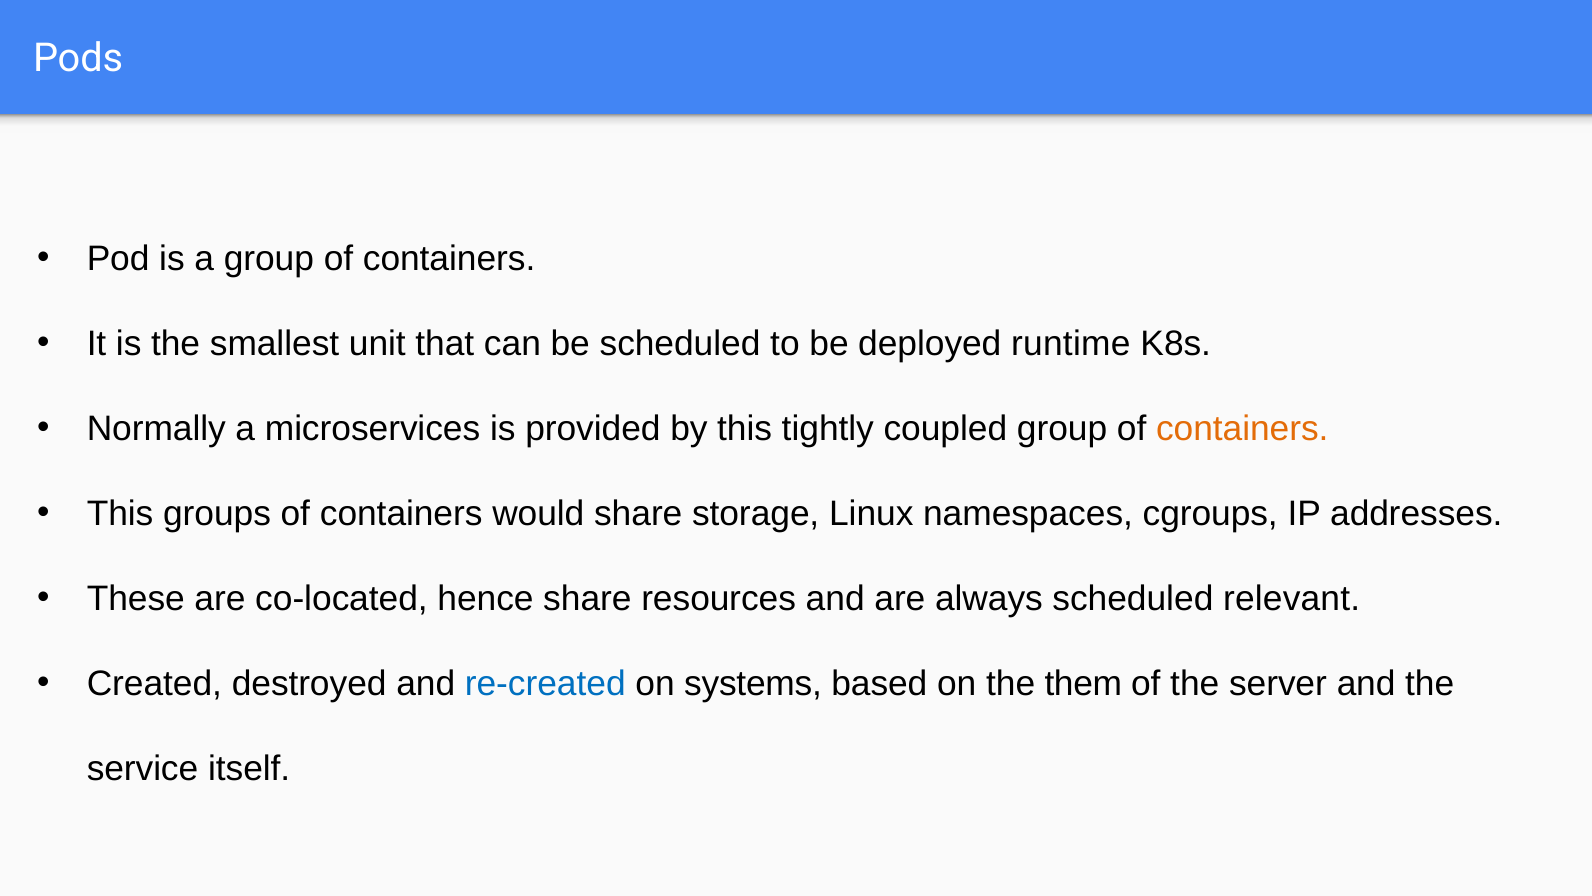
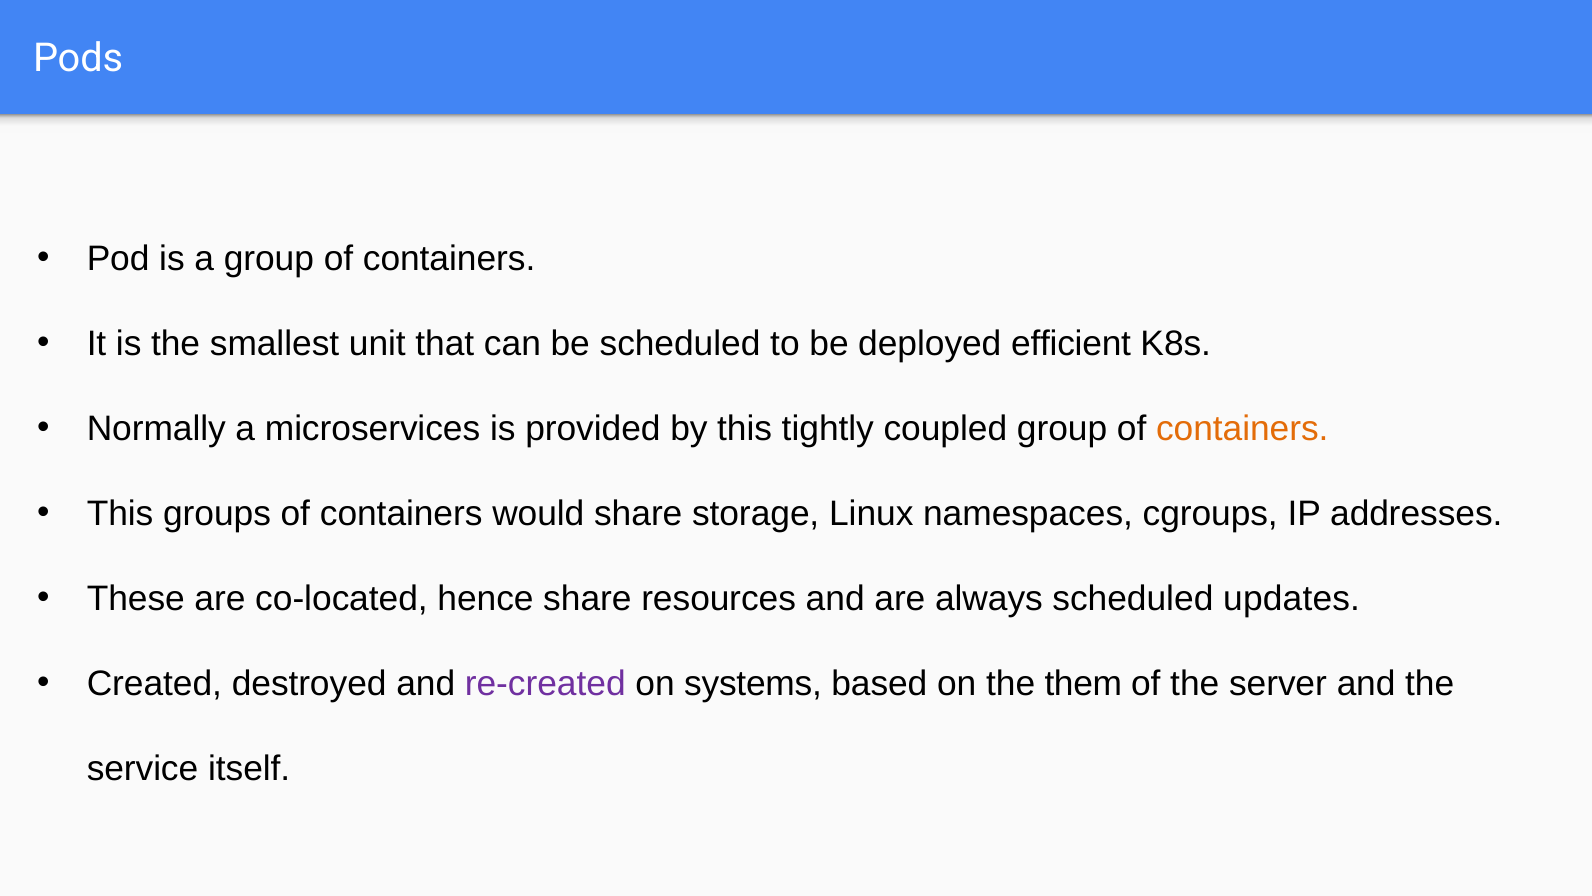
runtime: runtime -> efficient (1071, 344)
relevant: relevant -> updates (1292, 599)
re-created colour: blue -> purple (545, 683)
